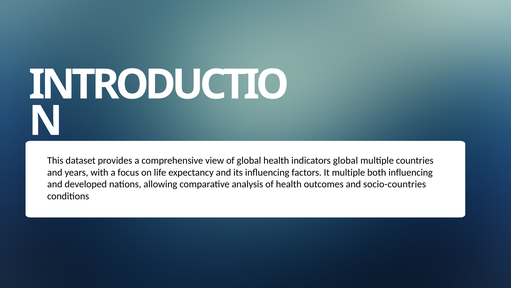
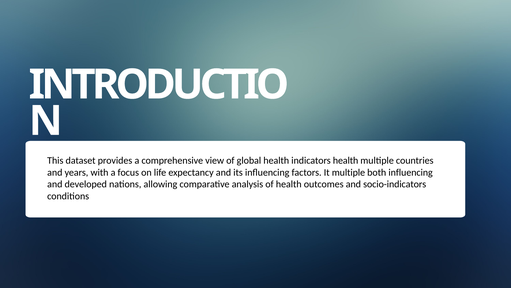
indicators global: global -> health (346, 160)
socio-countries: socio-countries -> socio-indicators (395, 184)
